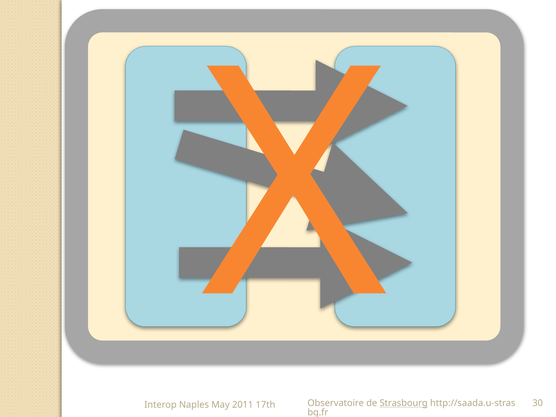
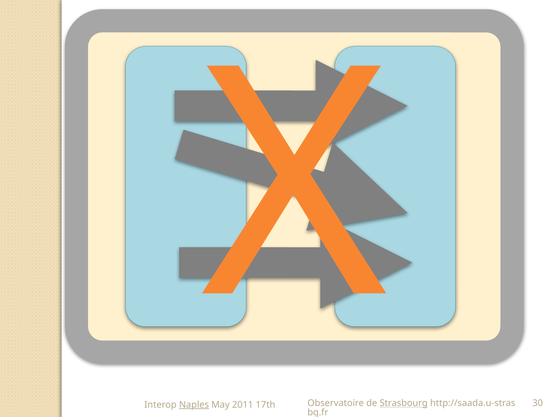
Naples underline: none -> present (194, 405)
